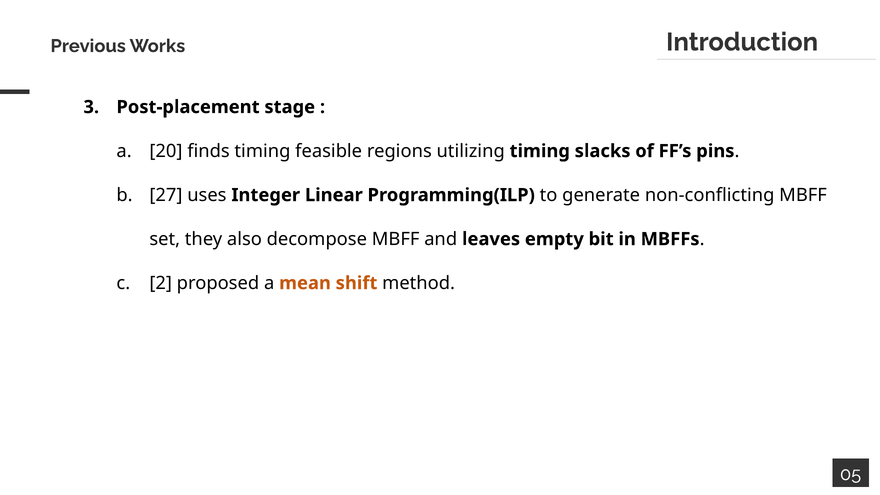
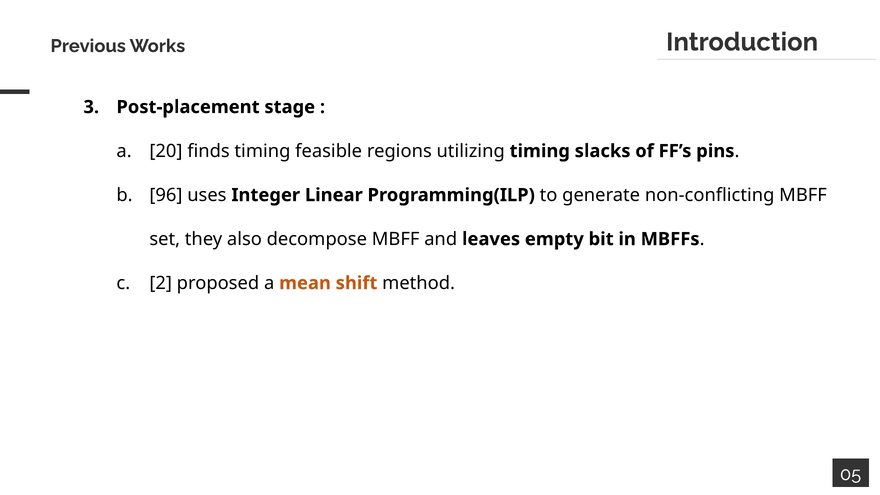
27: 27 -> 96 (166, 195)
